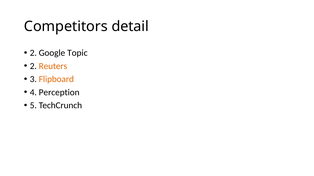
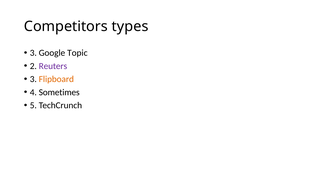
detail: detail -> types (130, 26)
2: 2 -> 3 (33, 53)
Reuters colour: orange -> purple (53, 66)
Perception: Perception -> Sometimes (59, 93)
